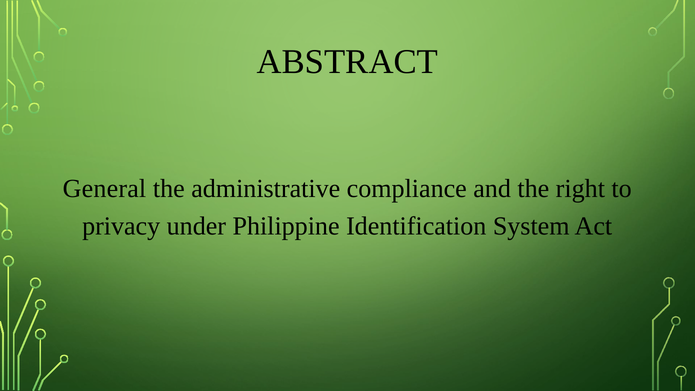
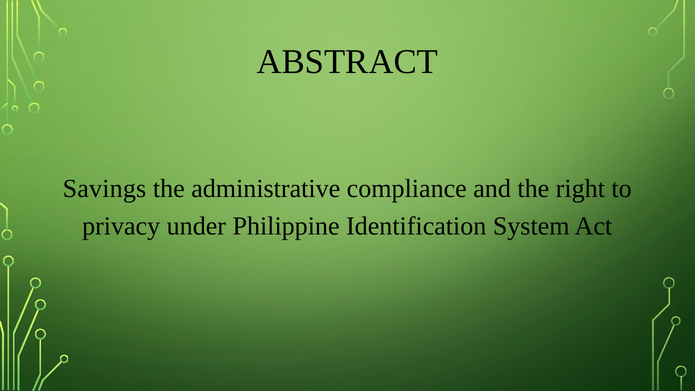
General: General -> Savings (104, 189)
